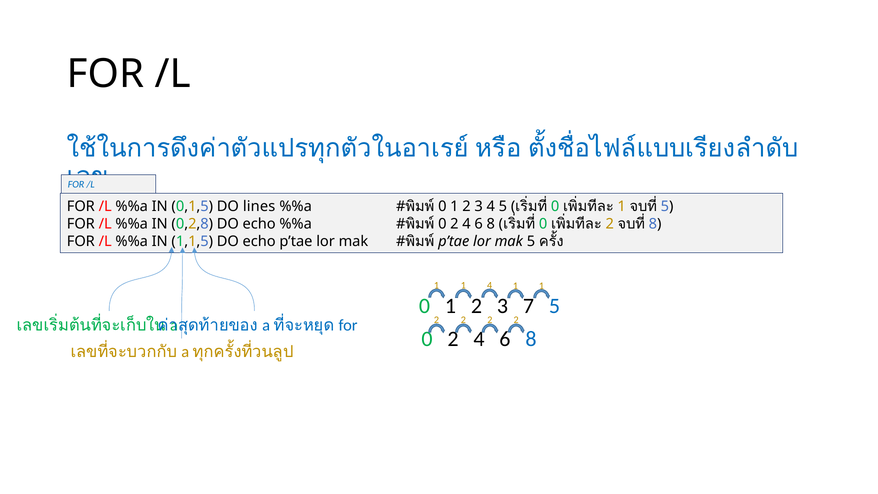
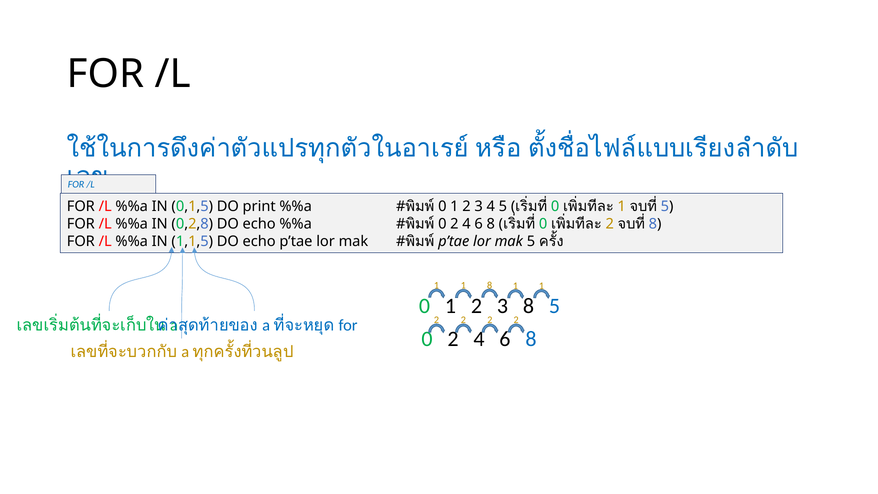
lines: lines -> print (259, 206)
1 4: 4 -> 8 (490, 285)
3 7: 7 -> 8 (528, 306)
